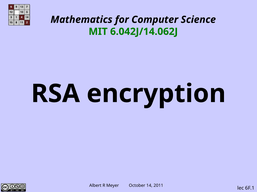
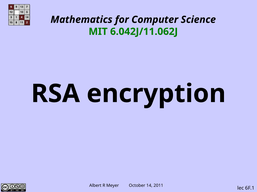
6.042J/14.062J: 6.042J/14.062J -> 6.042J/11.062J (144, 32)
